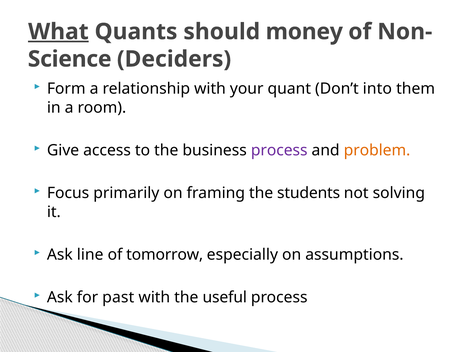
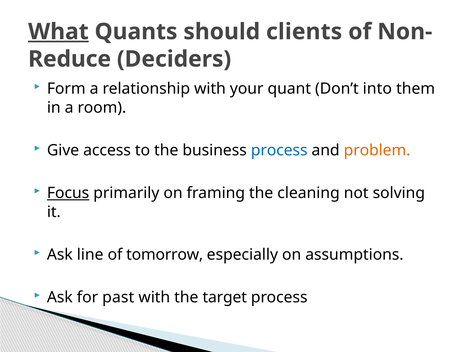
money: money -> clients (304, 32)
Science: Science -> Reduce (70, 59)
process colour: purple -> blue (279, 151)
Focus underline: none -> present (68, 193)
students: students -> cleaning (309, 193)
useful: useful -> target (225, 298)
